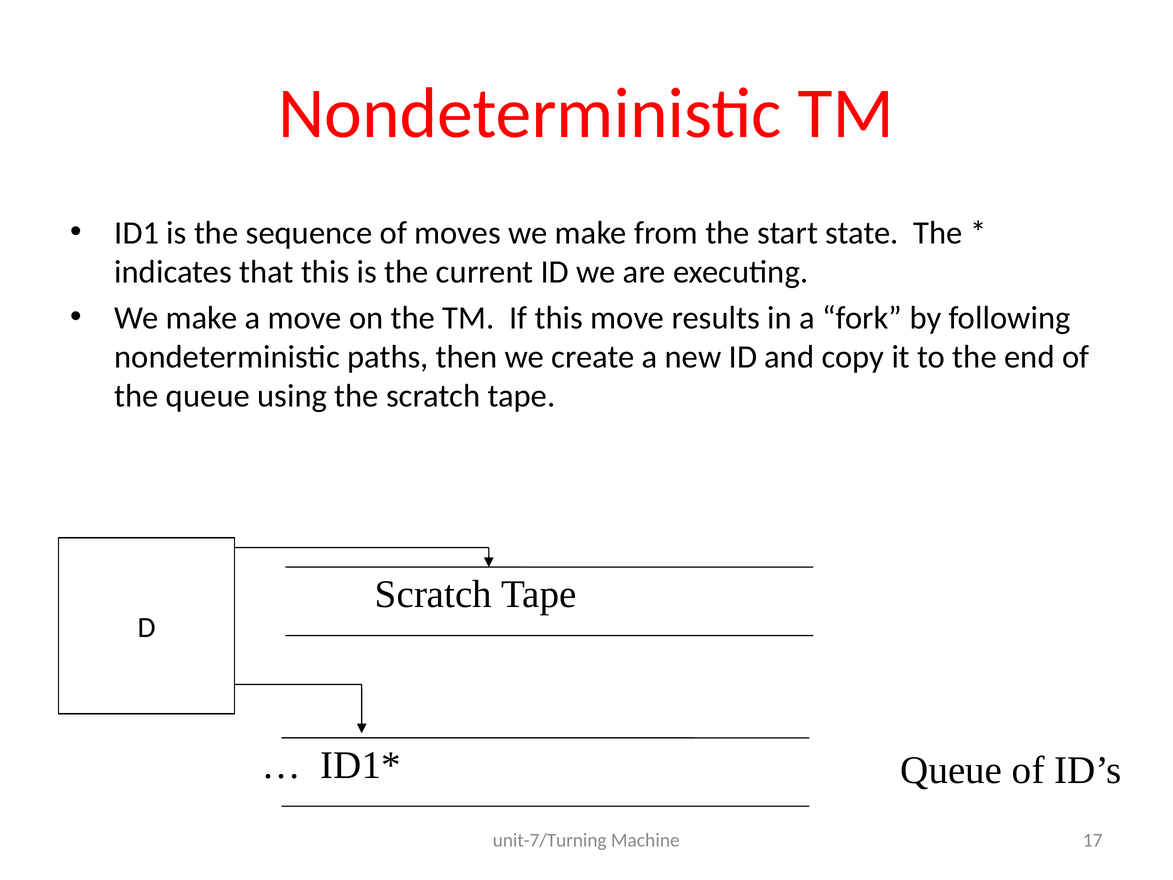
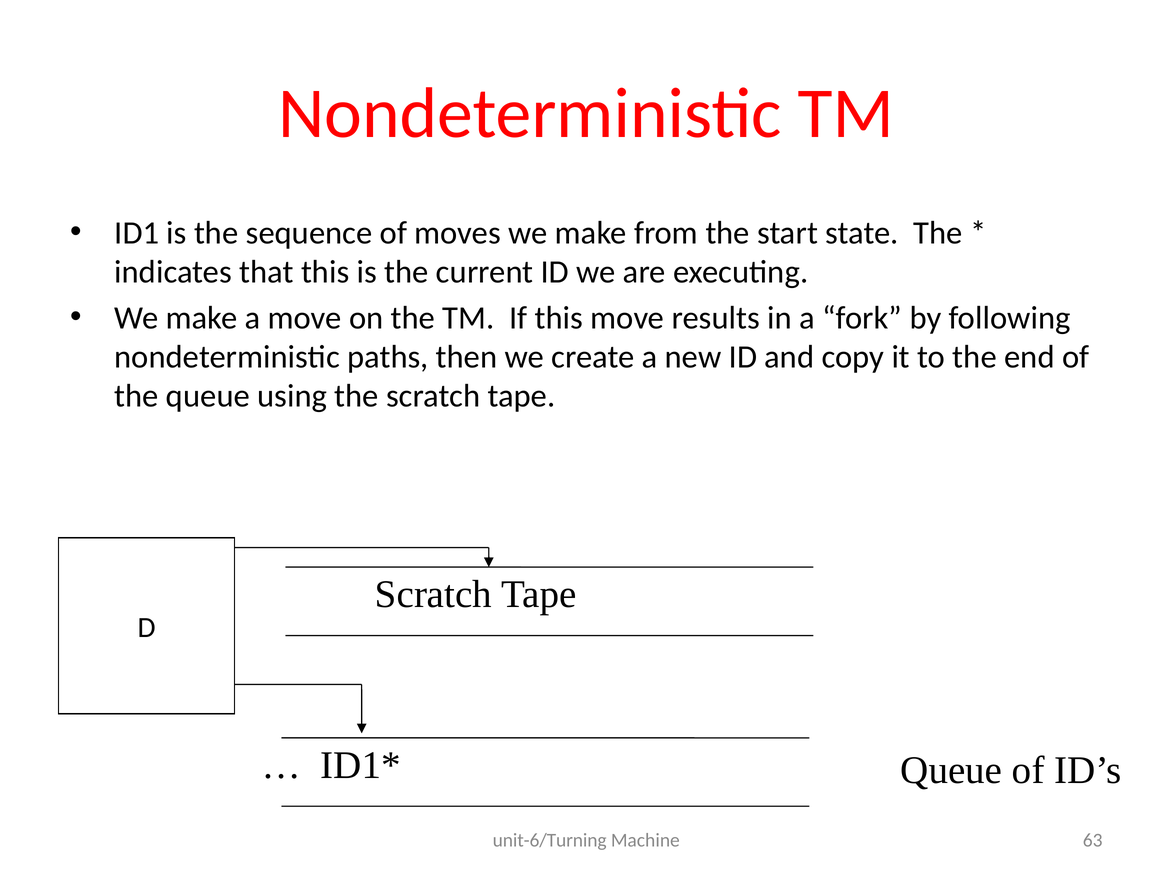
unit-7/Turning: unit-7/Turning -> unit-6/Turning (550, 840)
17: 17 -> 63 (1093, 840)
